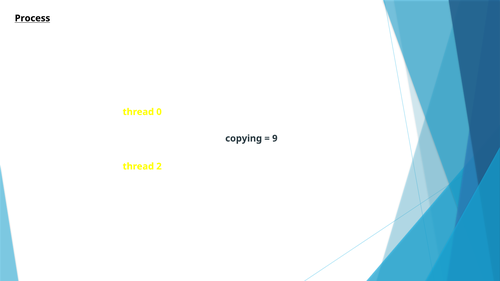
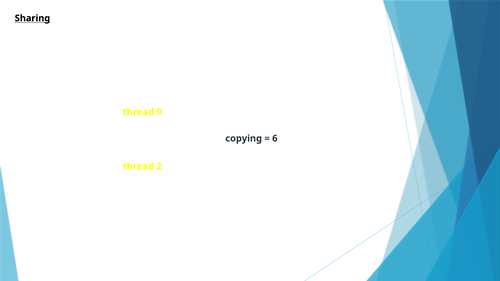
Process: Process -> Sharing (32, 18)
0: 0 -> 9 (159, 112)
9: 9 -> 6 (275, 139)
